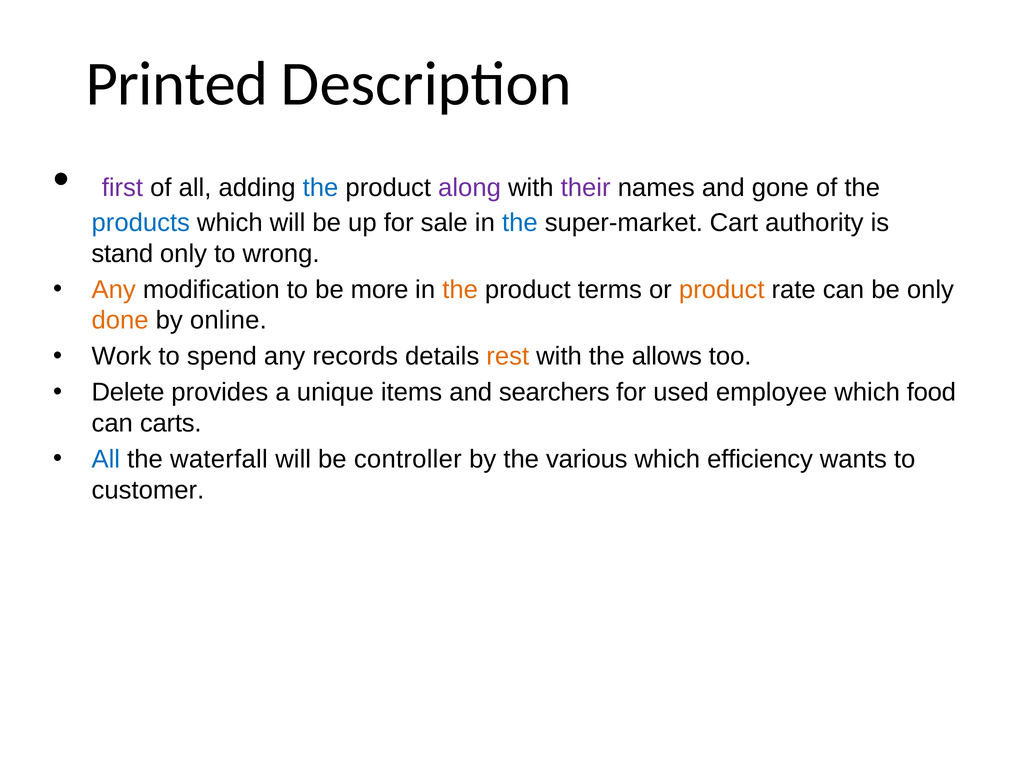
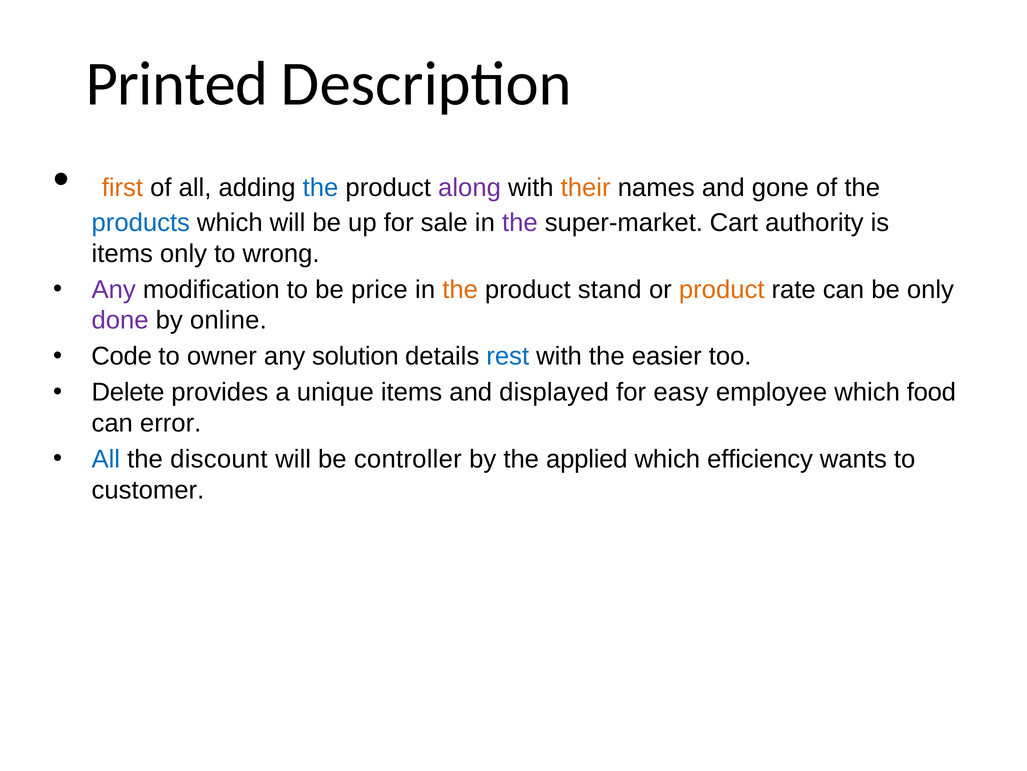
first colour: purple -> orange (122, 188)
their colour: purple -> orange (586, 188)
the colour: blue -> purple (520, 223)
stand: stand -> items (122, 253)
Any colour: orange -> purple (114, 289)
more: more -> price (379, 289)
terms: terms -> stand (610, 289)
done colour: orange -> purple (120, 320)
Work: Work -> Code (122, 356)
spend: spend -> owner (222, 356)
records: records -> solution (355, 356)
rest colour: orange -> blue (508, 356)
allows: allows -> easier (667, 356)
searchers: searchers -> displayed (554, 392)
used: used -> easy (681, 392)
carts: carts -> error (171, 423)
waterfall: waterfall -> discount (219, 459)
various: various -> applied (587, 459)
